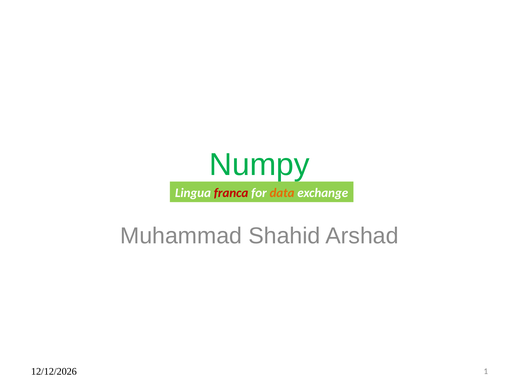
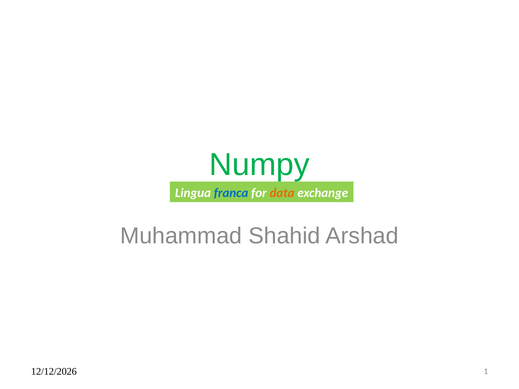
franca colour: red -> blue (231, 193)
